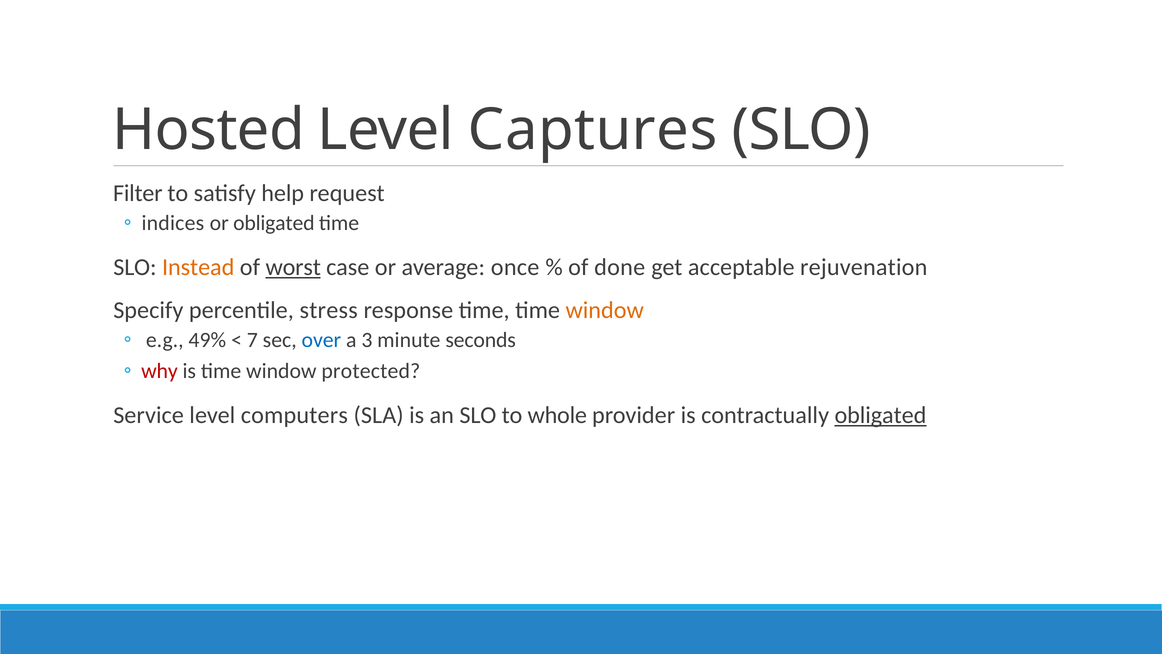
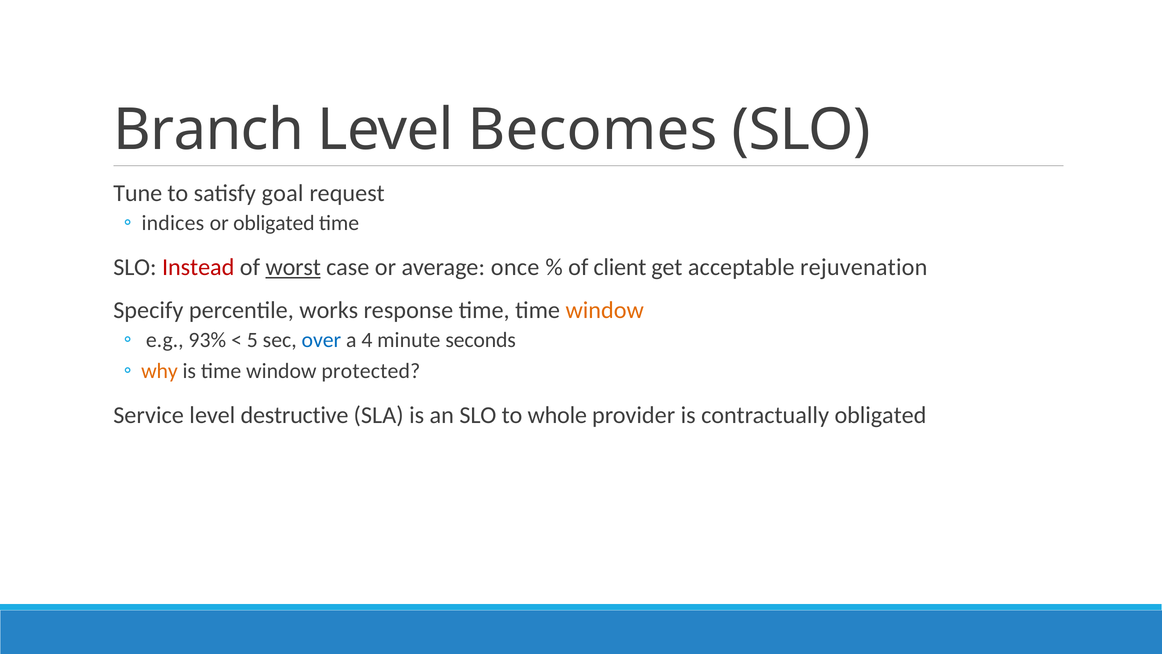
Hosted: Hosted -> Branch (209, 130)
Captures: Captures -> Becomes (593, 130)
Filter: Filter -> Tune (138, 193)
help: help -> goal (283, 193)
Instead colour: orange -> red (198, 267)
done: done -> client (620, 267)
stress: stress -> works (329, 310)
49%: 49% -> 93% (207, 340)
7: 7 -> 5 (252, 340)
3: 3 -> 4 (367, 340)
why colour: red -> orange (159, 371)
computers: computers -> destructive (295, 415)
obligated underline: present -> none (880, 415)
